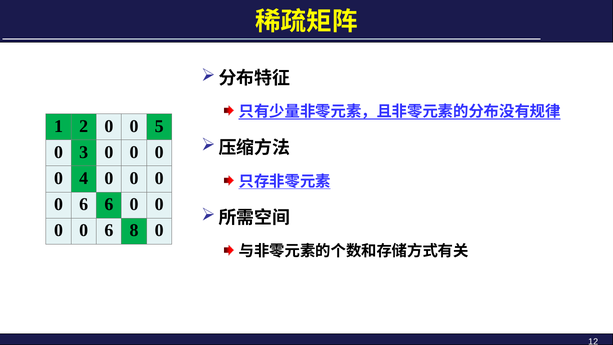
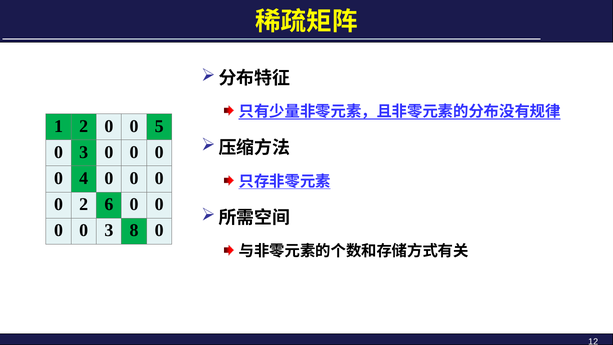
6: 6 -> 2 (84, 204)
6: 6 -> 3 (109, 230)
